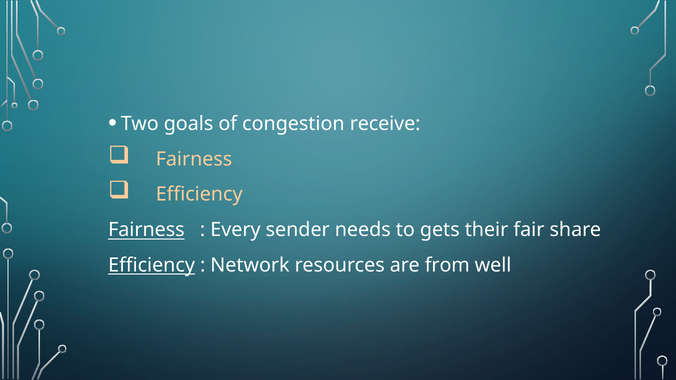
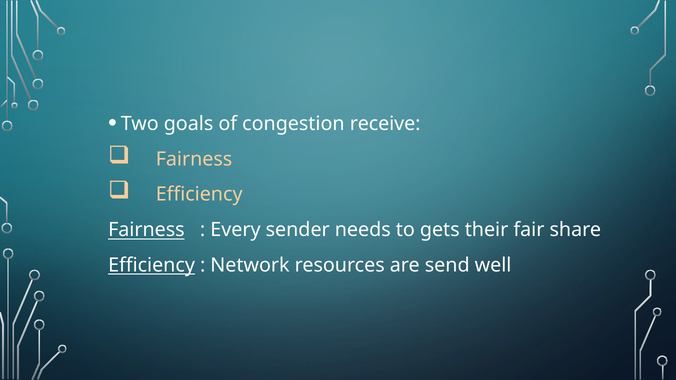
from: from -> send (447, 265)
